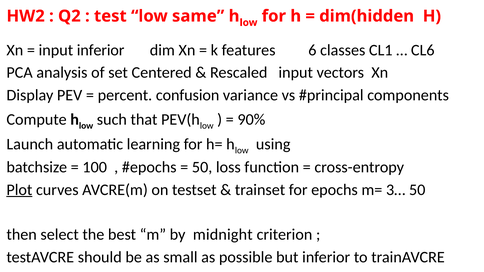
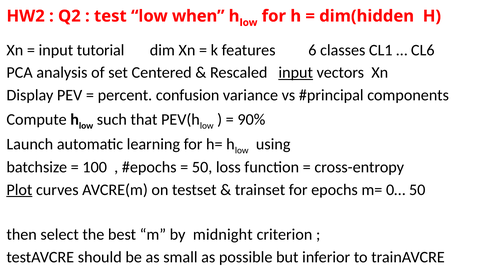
same: same -> when (198, 16)
input inferior: inferior -> tutorial (101, 50)
input underline: none -> present (296, 73)
3…: 3… -> 0… (396, 190)
